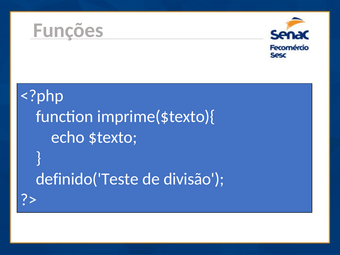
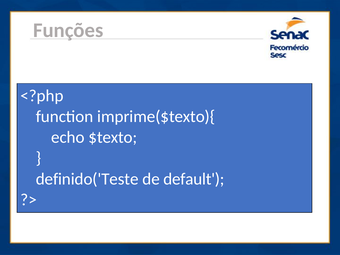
divisão: divisão -> default (194, 179)
